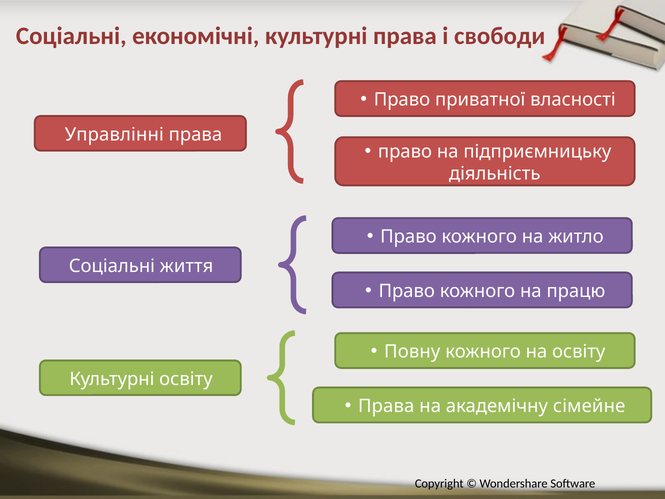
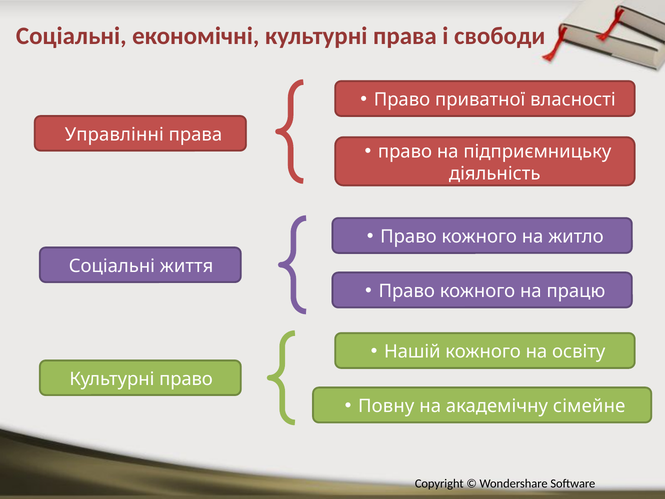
Повну: Повну -> Нашій (412, 352)
Культурні освіту: освіту -> право (186, 379)
Права: Права -> Повну (386, 406)
